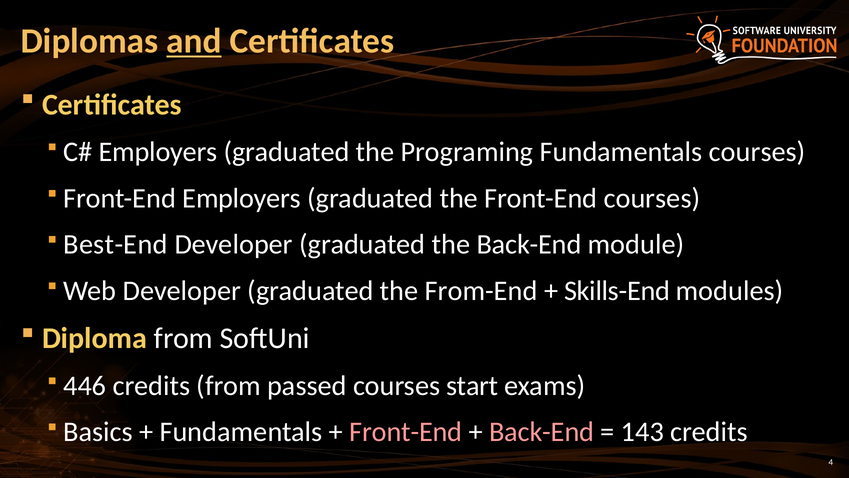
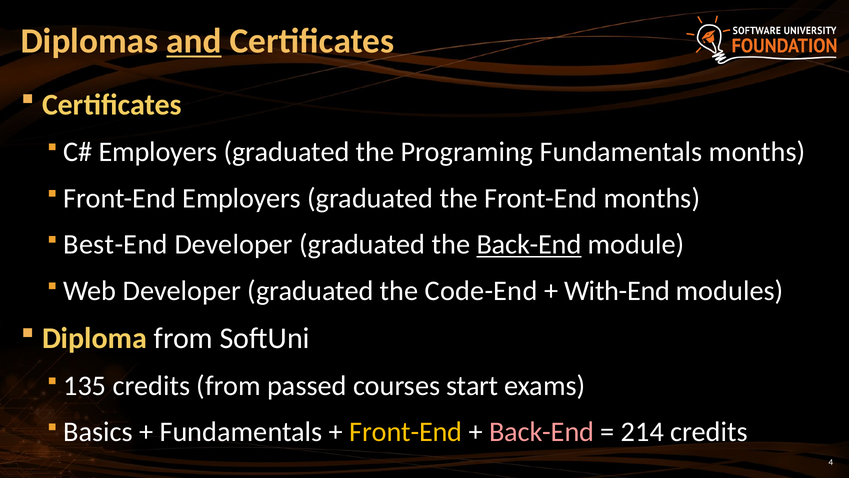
Fundamentals courses: courses -> months (757, 152)
Front-End courses: courses -> months (652, 198)
Back-End underline: none -> present (529, 244)
From-End: From-End -> Code-End (481, 291)
Skills-End: Skills-End -> With-End (617, 291)
446: 446 -> 135 (85, 385)
Front-End colour: pink -> yellow (406, 432)
143: 143 -> 214 (642, 432)
